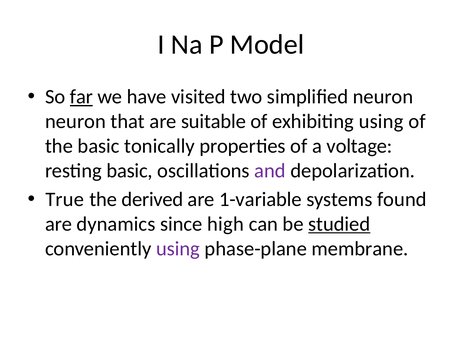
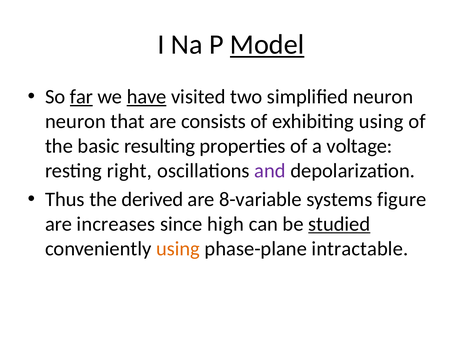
Model underline: none -> present (267, 45)
have underline: none -> present (147, 97)
suitable: suitable -> consists (214, 122)
tonically: tonically -> resulting (160, 146)
resting basic: basic -> right (129, 171)
True: True -> Thus (65, 200)
1-variable: 1-variable -> 8-variable (260, 200)
found: found -> figure (402, 200)
dynamics: dynamics -> increases (116, 224)
using colour: purple -> orange (178, 249)
membrane: membrane -> intractable (360, 249)
